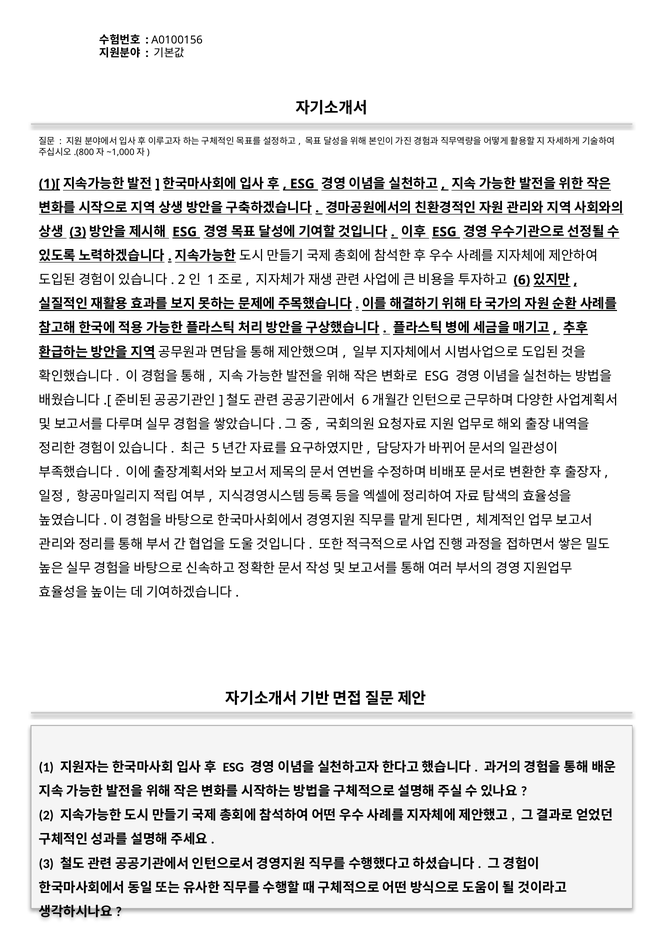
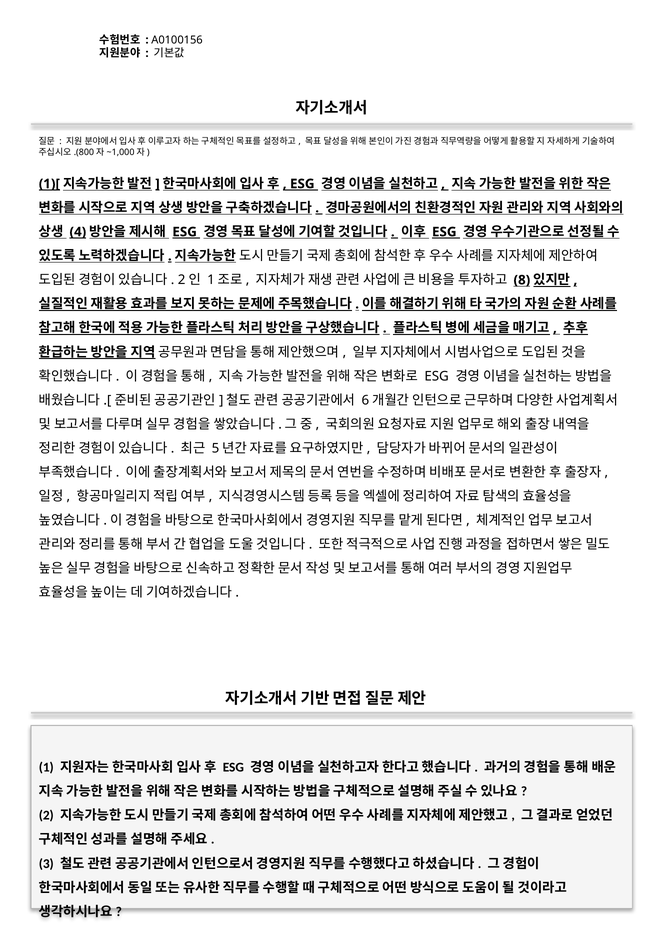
3: 3 -> 4 (78, 232)
6: 6 -> 8 (522, 280)
